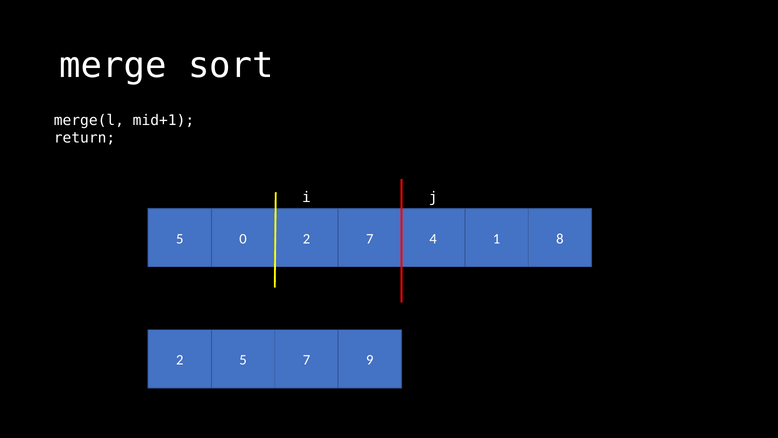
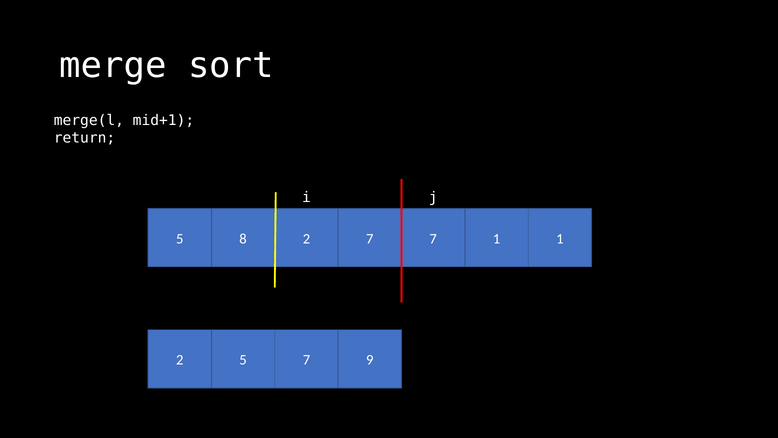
0: 0 -> 8 (243, 238)
7 4: 4 -> 7 (433, 238)
1 8: 8 -> 1 (560, 238)
